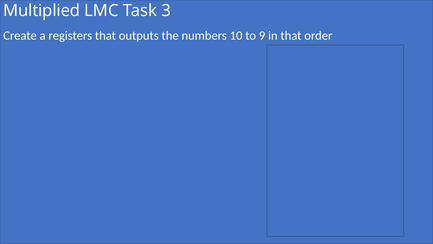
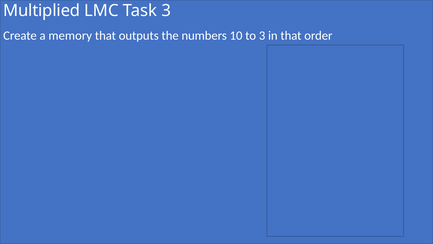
registers: registers -> memory (70, 36)
to 9: 9 -> 3 (262, 36)
